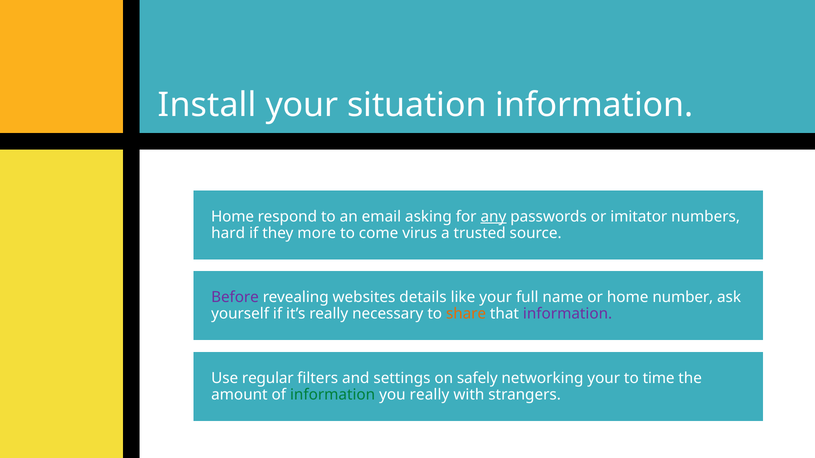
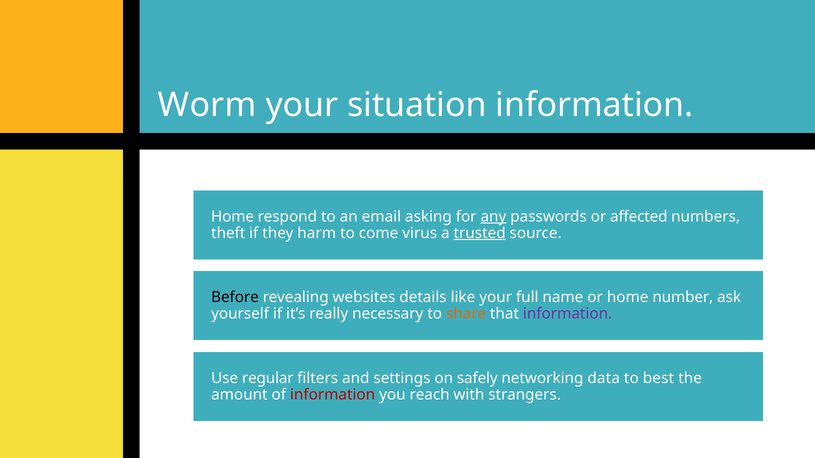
Install: Install -> Worm (207, 105)
imitator: imitator -> affected (639, 217)
hard: hard -> theft (228, 233)
more: more -> harm (317, 233)
trusted underline: none -> present (480, 233)
Before colour: purple -> black (235, 298)
networking your: your -> data (604, 378)
time: time -> best (658, 378)
information colour: green -> red (333, 395)
you really: really -> reach (430, 395)
